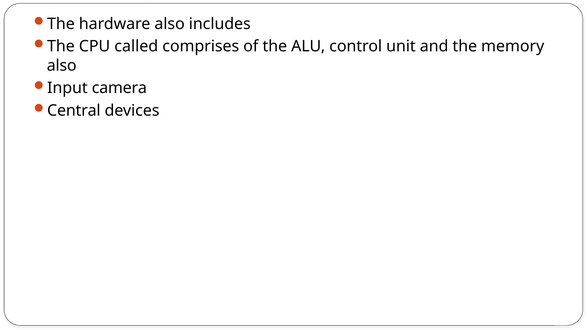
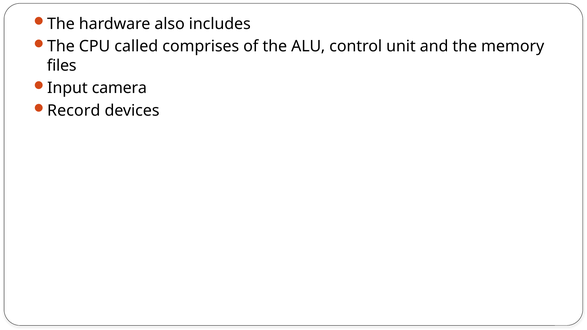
also: also -> files (62, 66)
Central: Central -> Record (74, 111)
